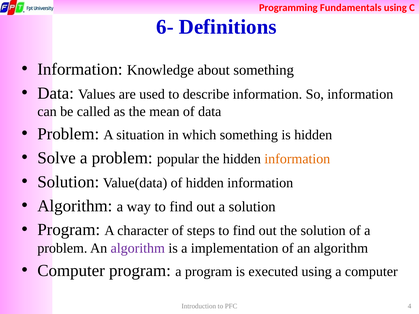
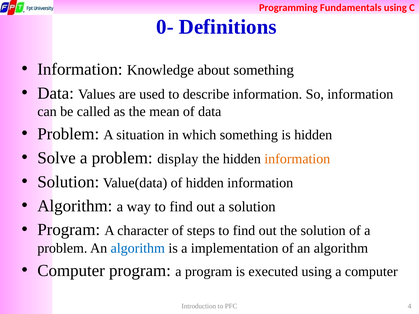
6-: 6- -> 0- (165, 27)
popular: popular -> display (178, 159)
algorithm colour: purple -> blue (138, 248)
